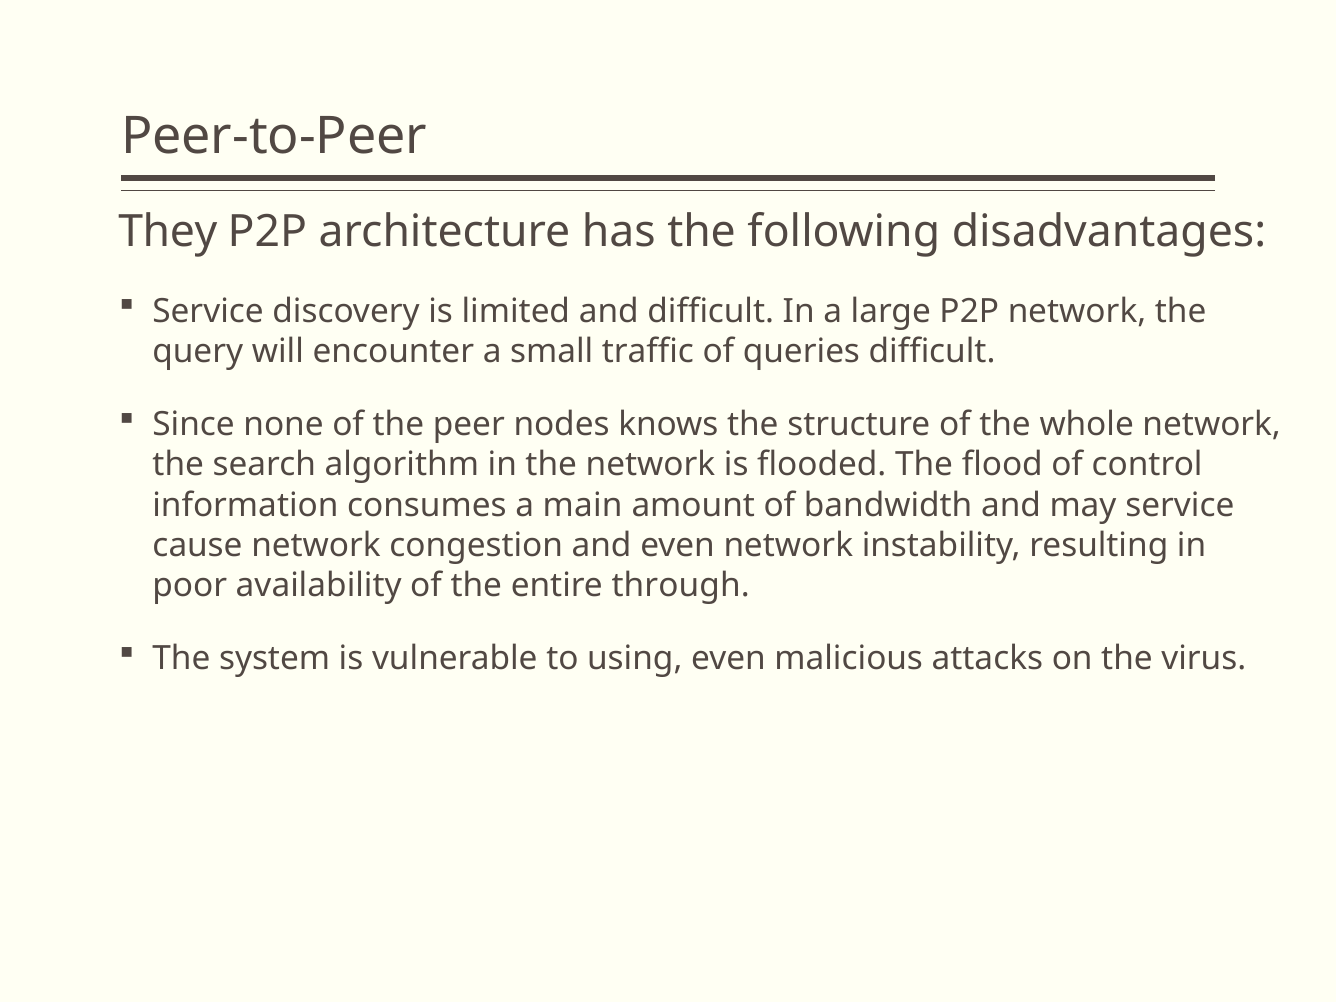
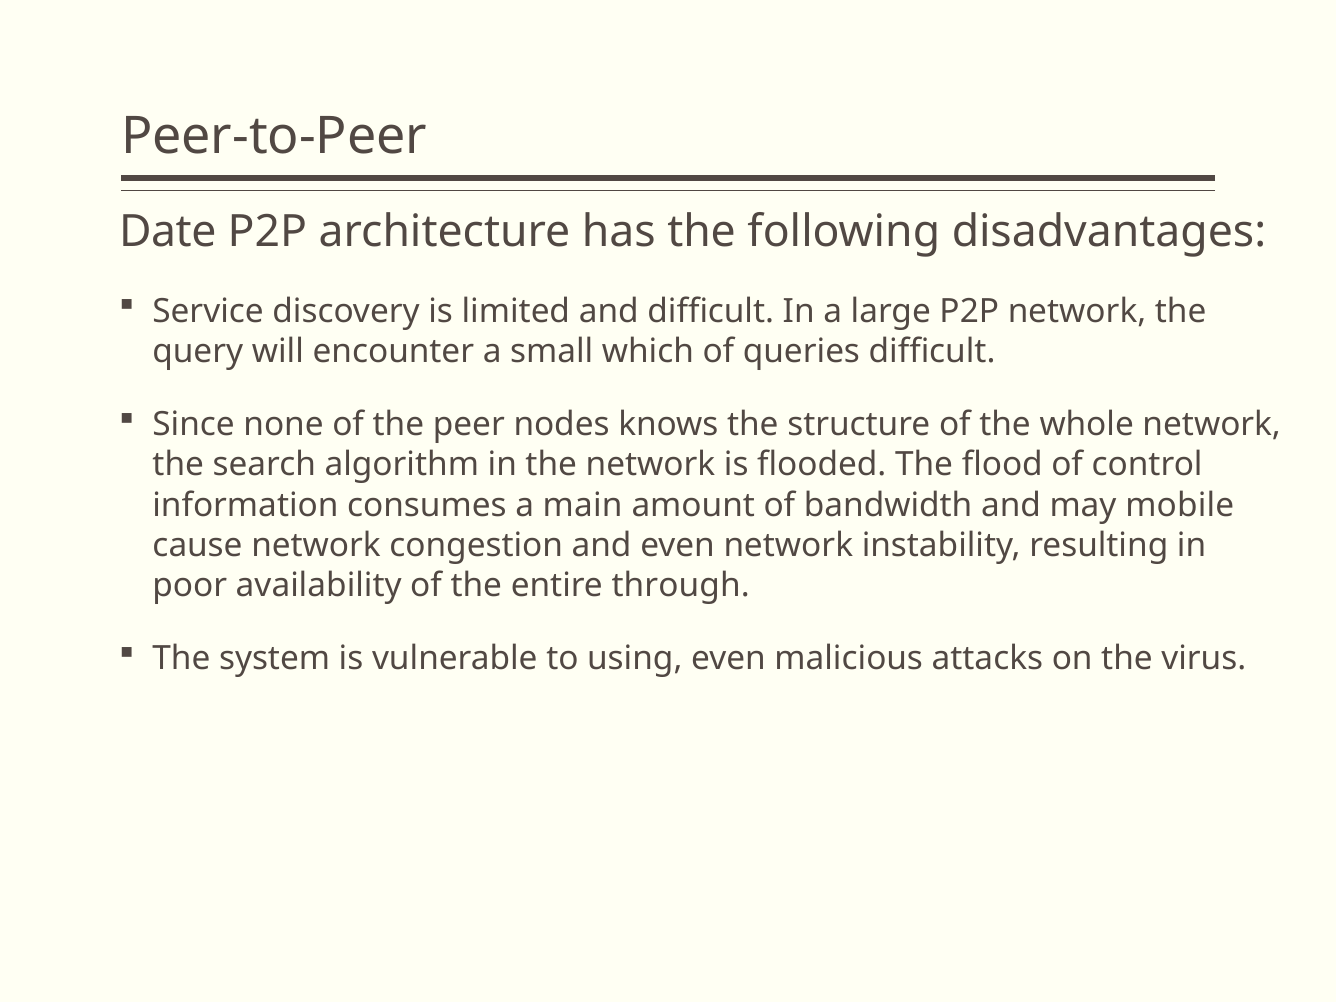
They: They -> Date (168, 232)
traffic: traffic -> which (648, 351)
may service: service -> mobile (1180, 505)
